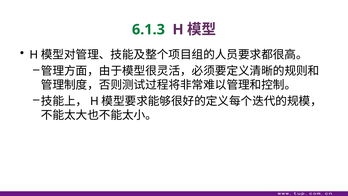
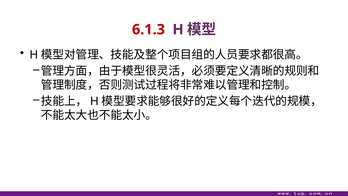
6.1.3 colour: green -> red (148, 30)
